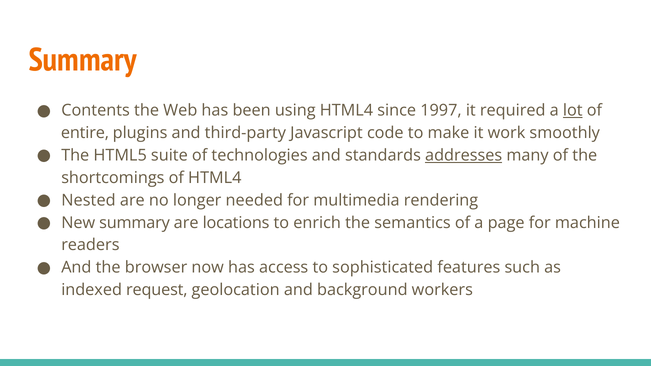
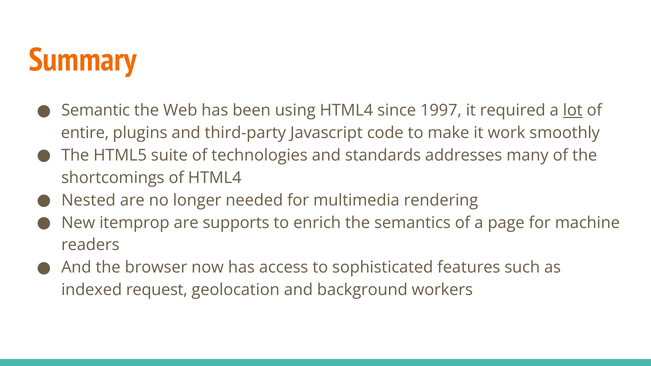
Contents: Contents -> Semantic (96, 111)
addresses underline: present -> none (464, 155)
New summary: summary -> itemprop (134, 223)
locations: locations -> supports (236, 223)
